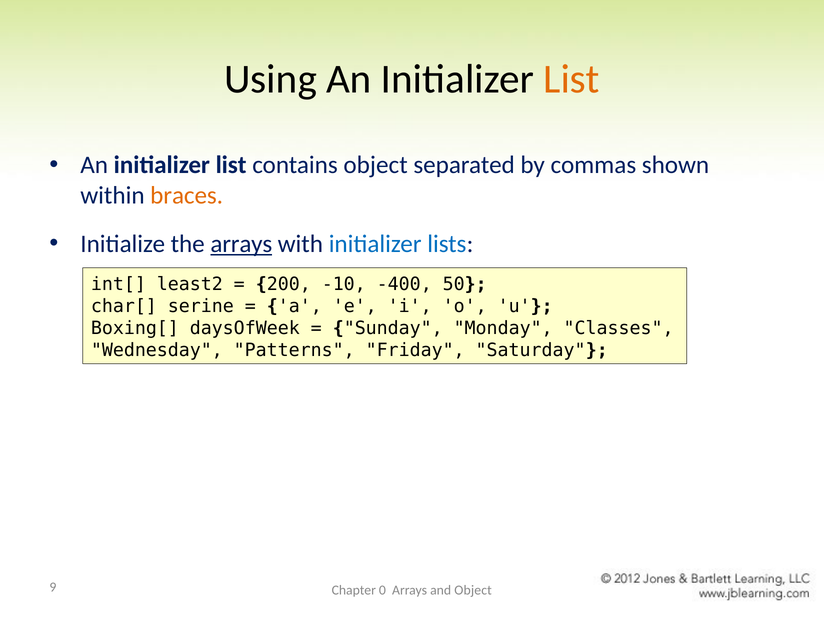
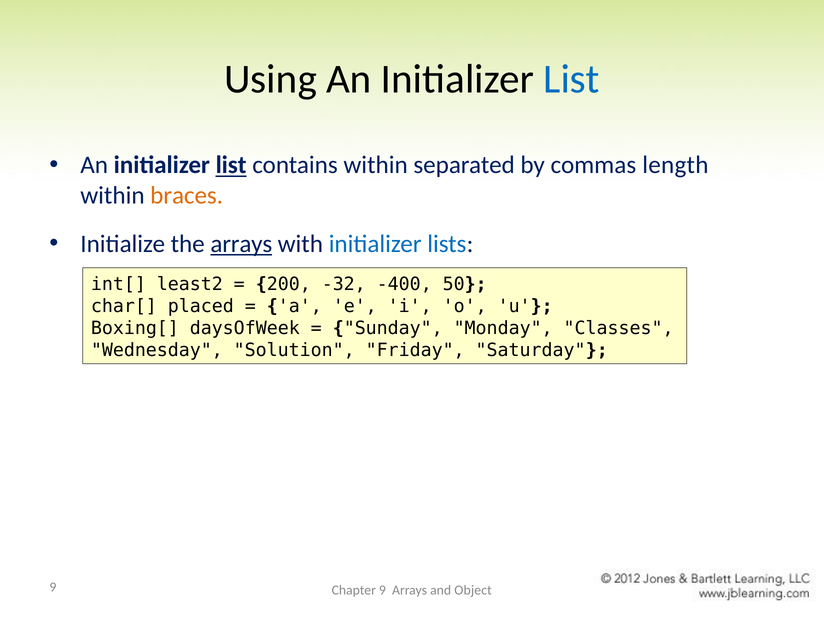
List colour: orange -> blue (572, 79)
list underline: none -> present (231, 165)
contains object: object -> within (376, 165)
shown: shown -> length (675, 165)
-10: -10 -> -32 (344, 284)
serine: serine -> placed (201, 306)
Patterns: Patterns -> Solution (294, 350)
Chapter 0: 0 -> 9 (382, 590)
